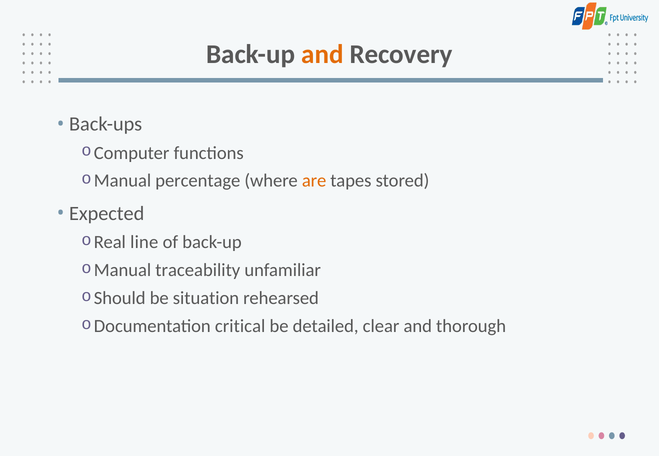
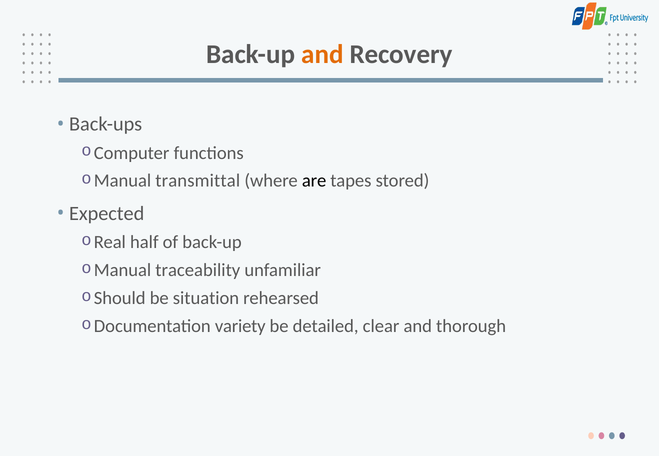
percentage: percentage -> transmittal (198, 181)
are colour: orange -> black (314, 181)
line: line -> half (144, 242)
critical: critical -> variety (240, 326)
